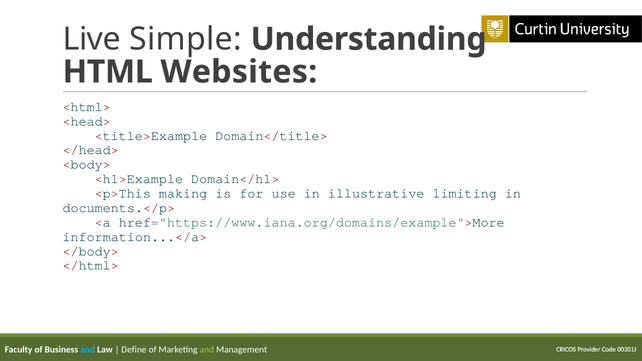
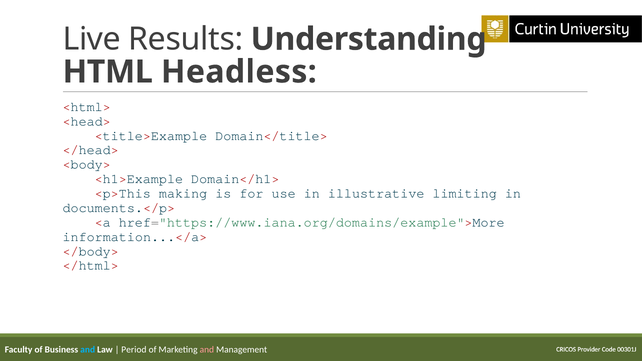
Simple: Simple -> Results (186, 39)
Websites: Websites -> Headless (239, 72)
Define: Define -> Period (134, 350)
and colour: light green -> pink (207, 350)
